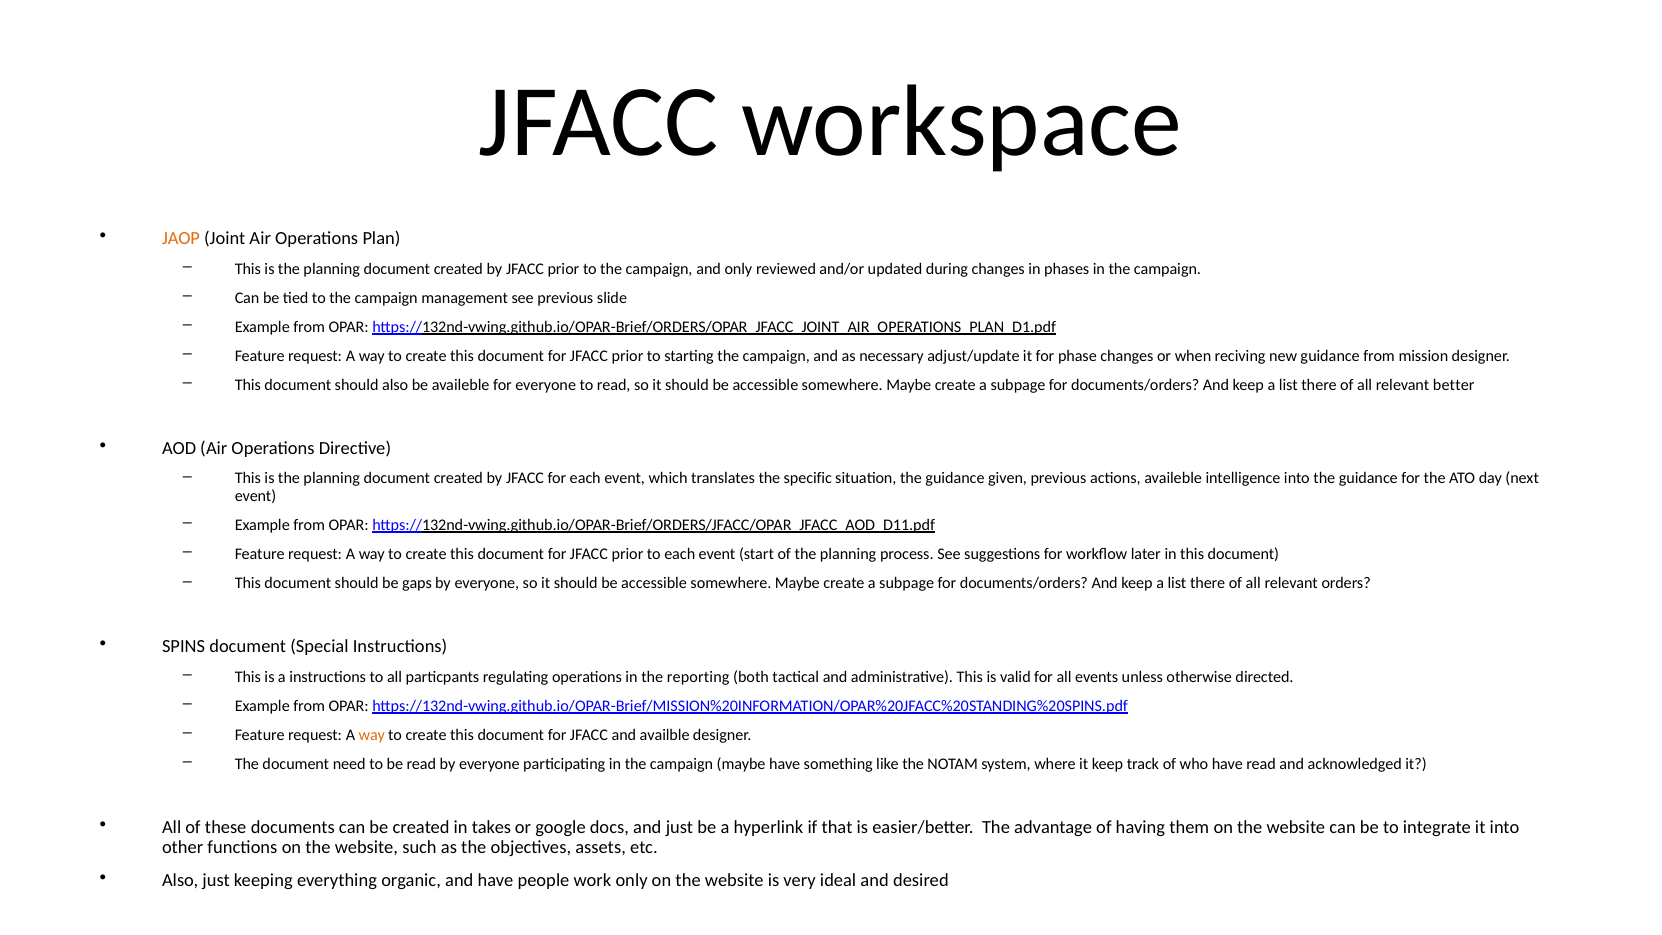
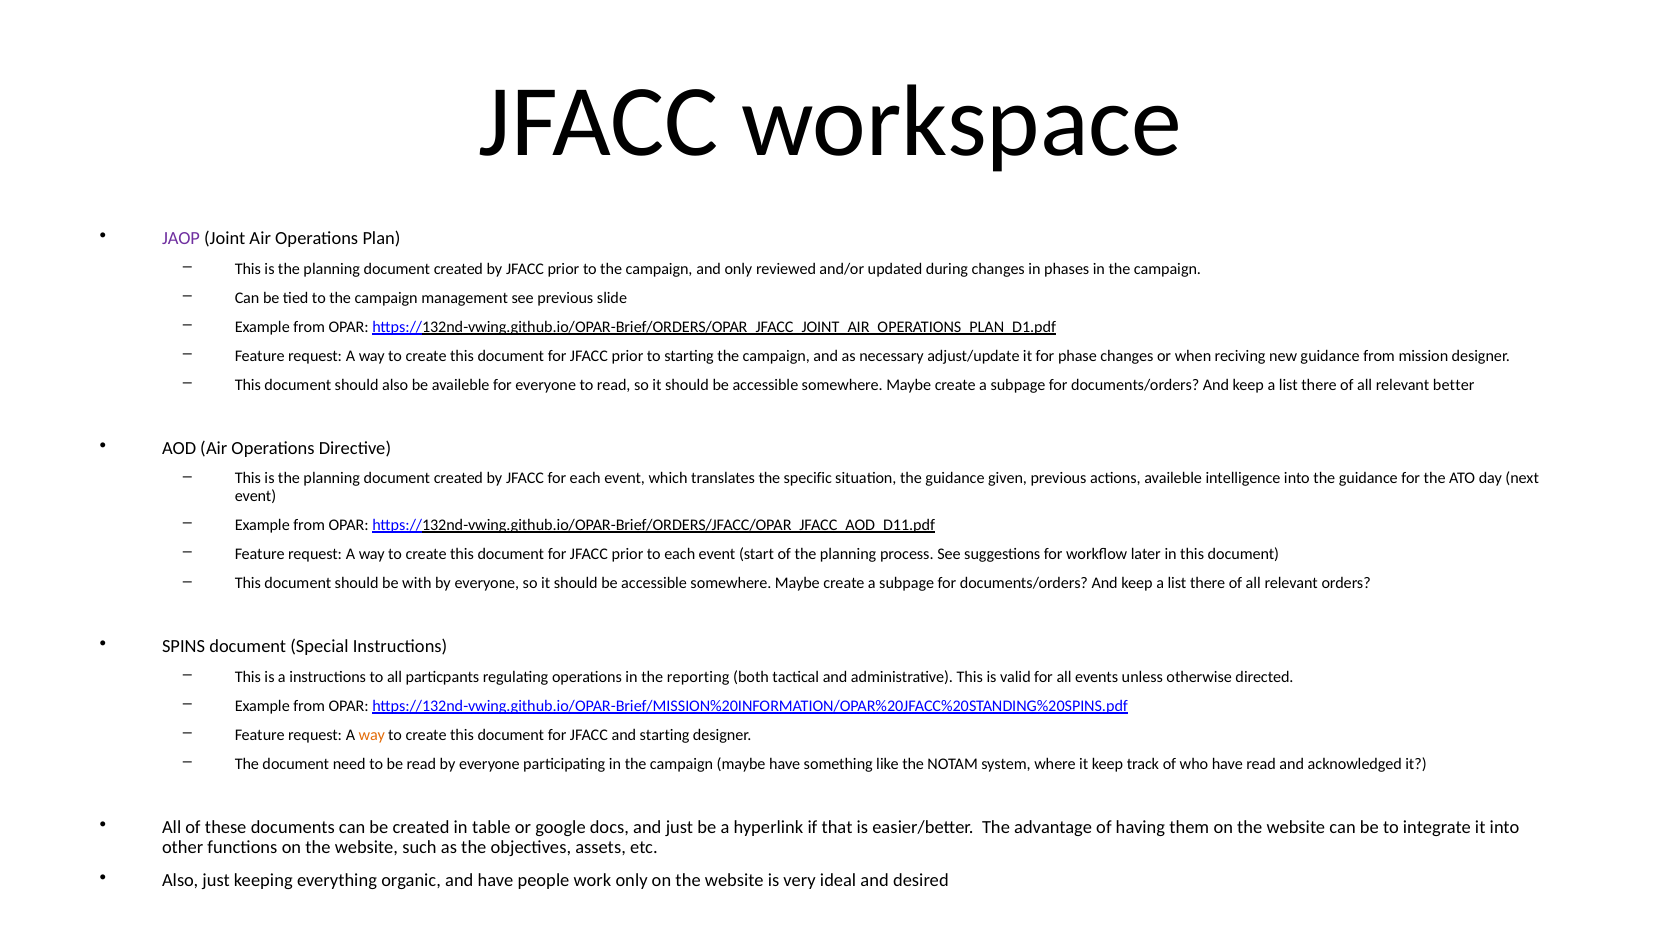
JAOP colour: orange -> purple (181, 239)
gaps: gaps -> with (417, 583)
and availble: availble -> starting (665, 735)
takes: takes -> table (491, 827)
